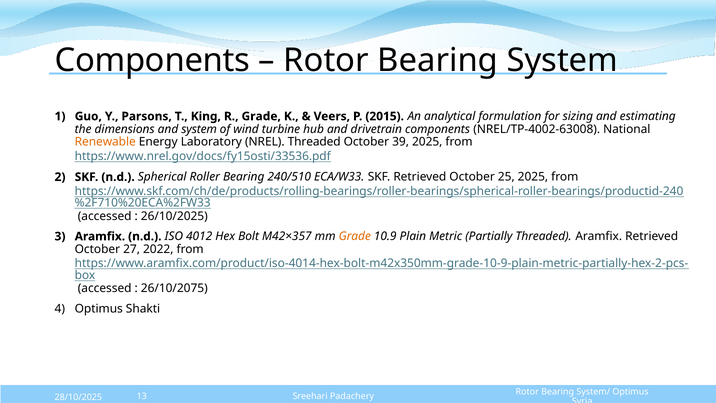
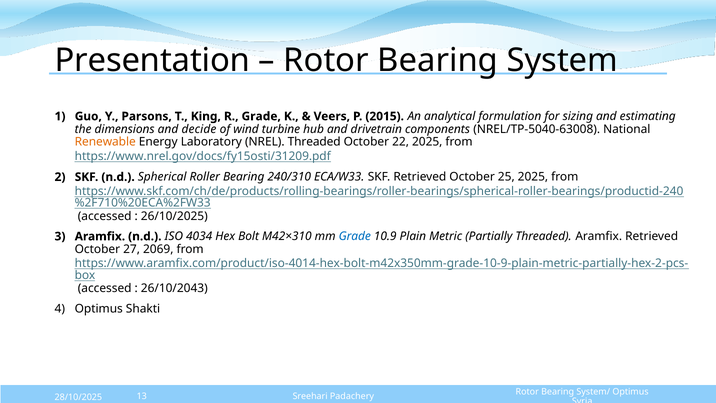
Components: Components -> Presentation (152, 60)
and system: system -> decide (199, 129)
NREL/TP-4002-63008: NREL/TP-4002-63008 -> NREL/TP-5040-63008 (537, 129)
39: 39 -> 22 (401, 142)
https://www.nrel.gov/docs/fy15osti/33536.pdf: https://www.nrel.gov/docs/fy15osti/33536.pdf -> https://www.nrel.gov/docs/fy15osti/31209.pdf (203, 156)
240/510: 240/510 -> 240/310 (289, 177)
4012: 4012 -> 4034 (199, 236)
M42×357: M42×357 -> M42×310 (287, 236)
Grade colour: orange -> blue (355, 236)
2022: 2022 -> 2069 (158, 249)
26/10/2075: 26/10/2075 -> 26/10/2043 (174, 288)
